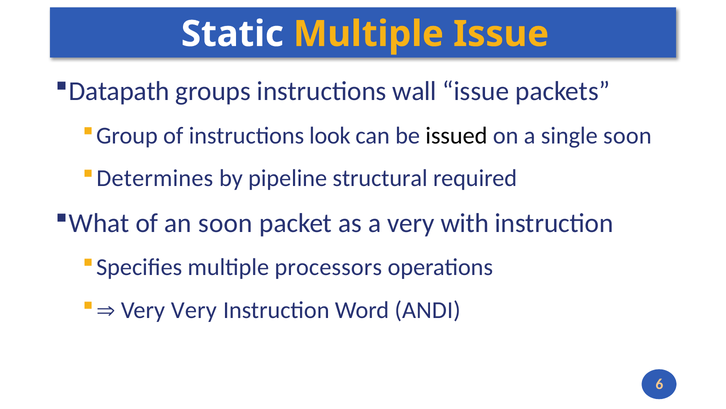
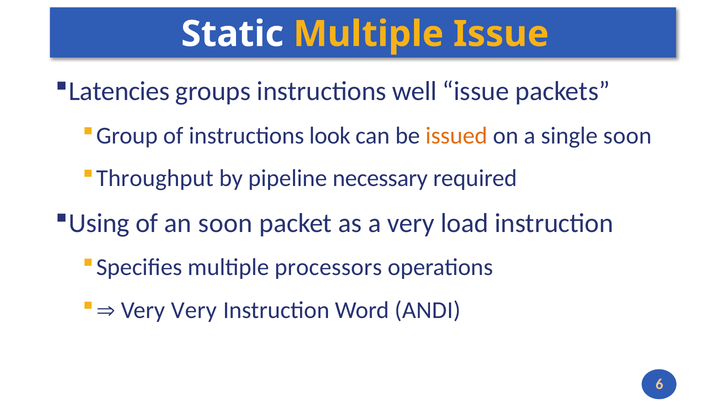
Datapath: Datapath -> Latencies (119, 91)
wall: wall -> well (415, 91)
issued colour: black -> orange (456, 135)
Determines: Determines -> Throughput (155, 178)
structural: structural -> necessary (380, 178)
What: What -> Using (99, 223)
with: with -> load (465, 223)
